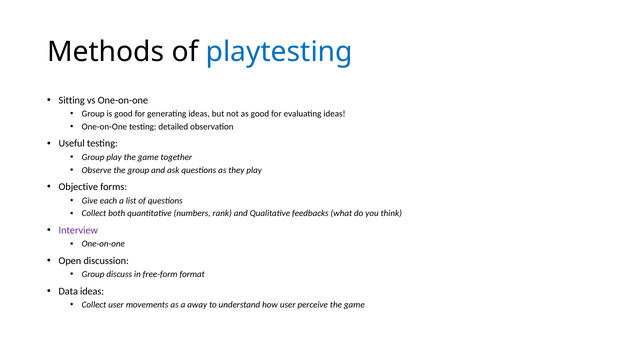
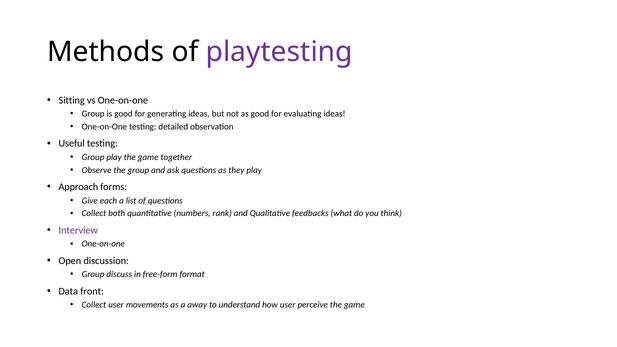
playtesting colour: blue -> purple (279, 52)
Objective: Objective -> Approach (78, 187)
Data ideas: ideas -> front (92, 291)
